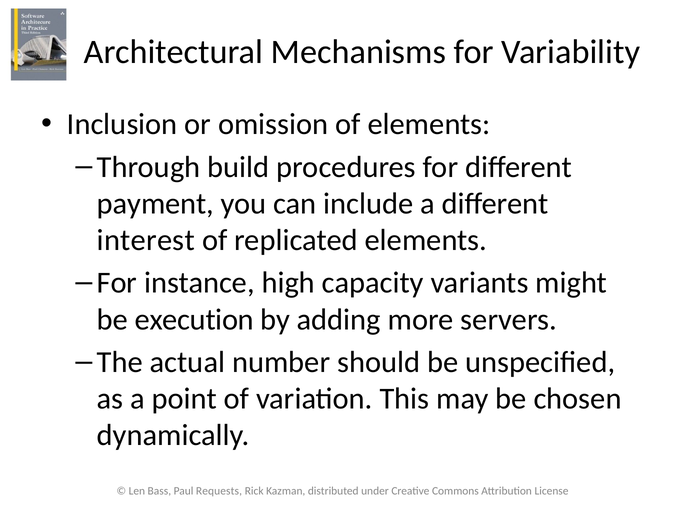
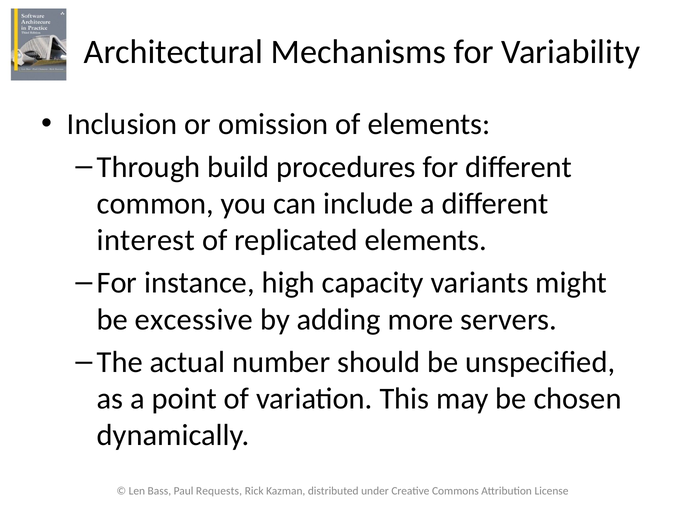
payment: payment -> common (155, 204)
execution: execution -> excessive (194, 320)
